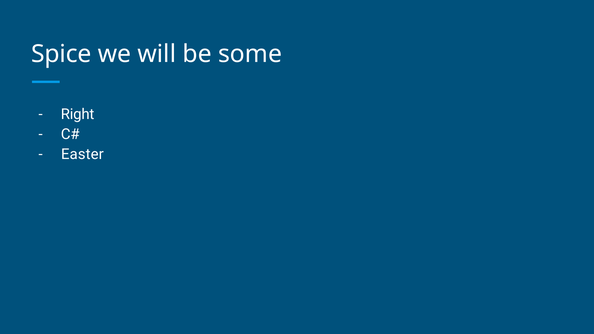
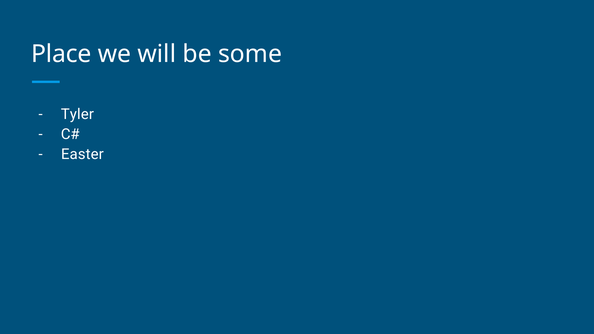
Spice: Spice -> Place (61, 54)
Right: Right -> Tyler (77, 114)
